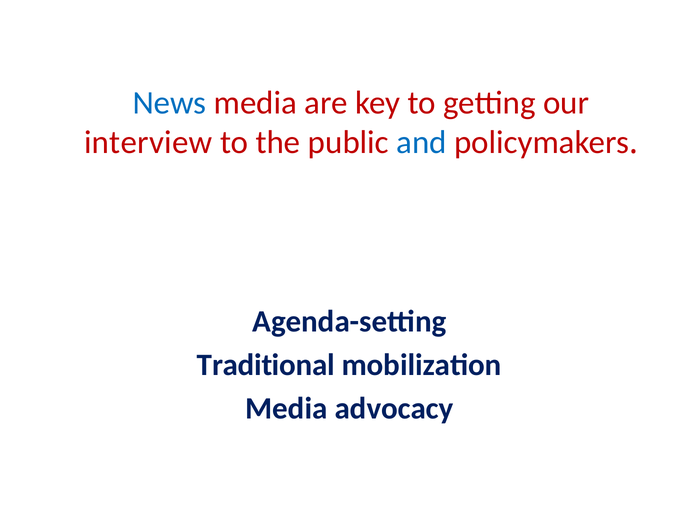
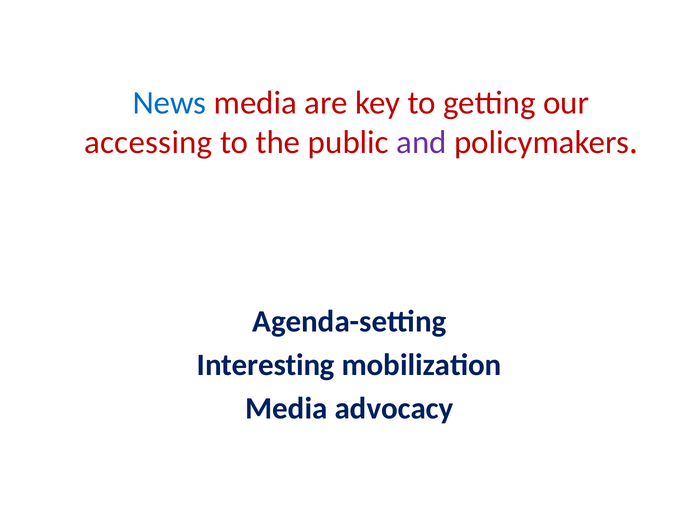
interview: interview -> accessing (148, 142)
and colour: blue -> purple (421, 142)
Traditional: Traditional -> Interesting (266, 365)
